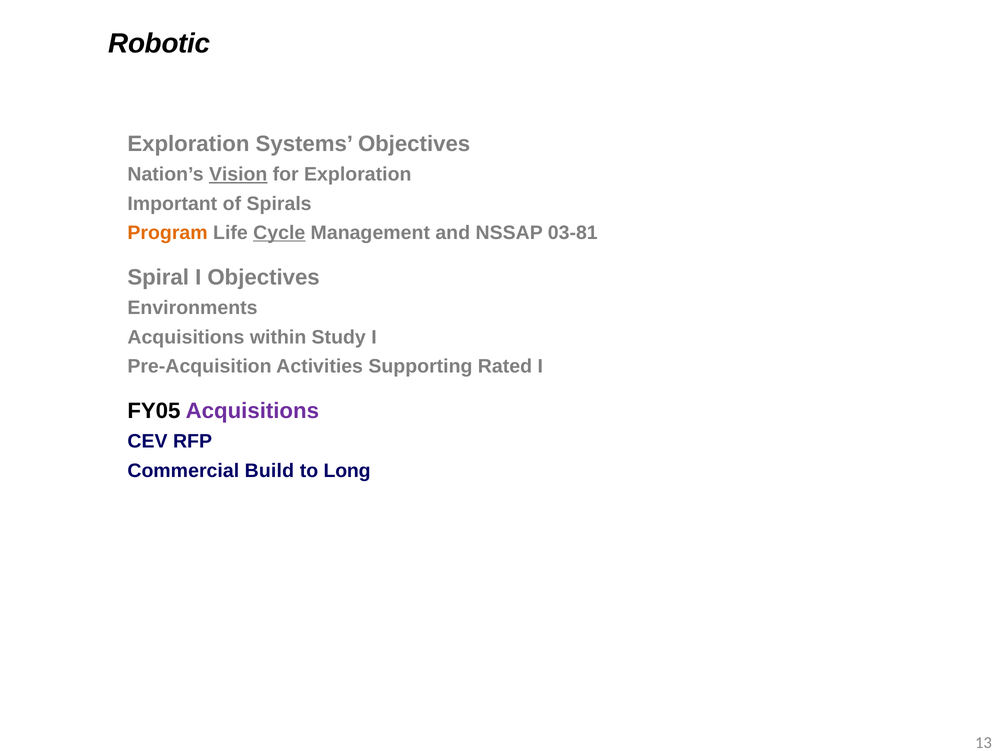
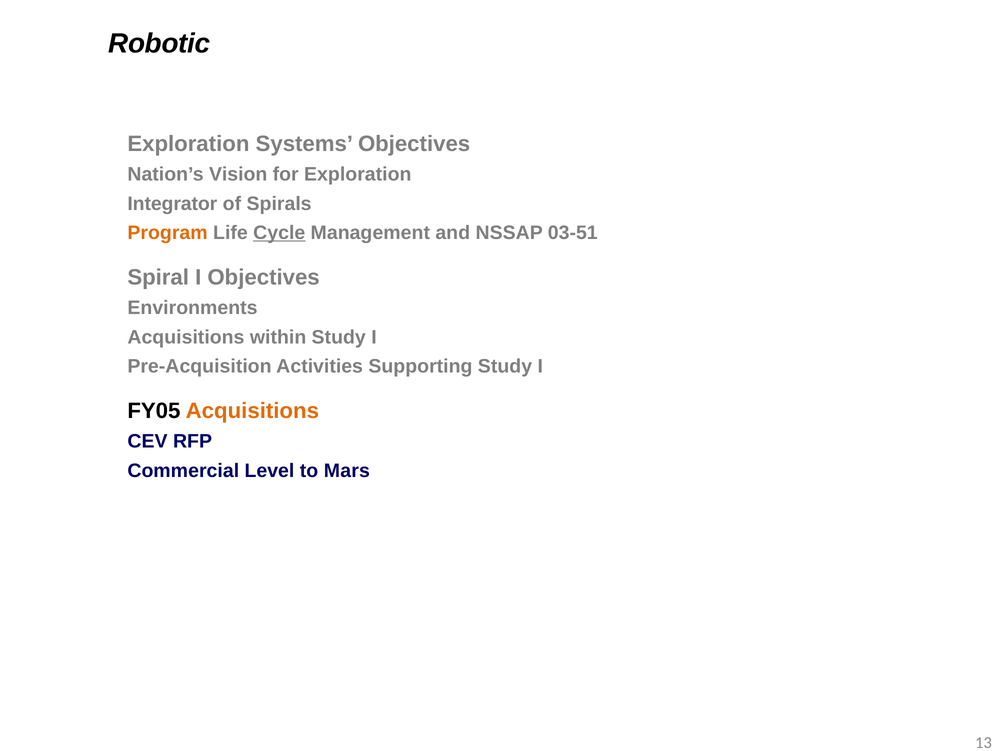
Vision underline: present -> none (238, 174)
Important: Important -> Integrator (172, 204)
03-81: 03-81 -> 03-51 (573, 233)
Supporting Rated: Rated -> Study (505, 367)
Acquisitions colour: purple -> orange (252, 411)
Build: Build -> Level (269, 471)
Long: Long -> Mars (347, 471)
